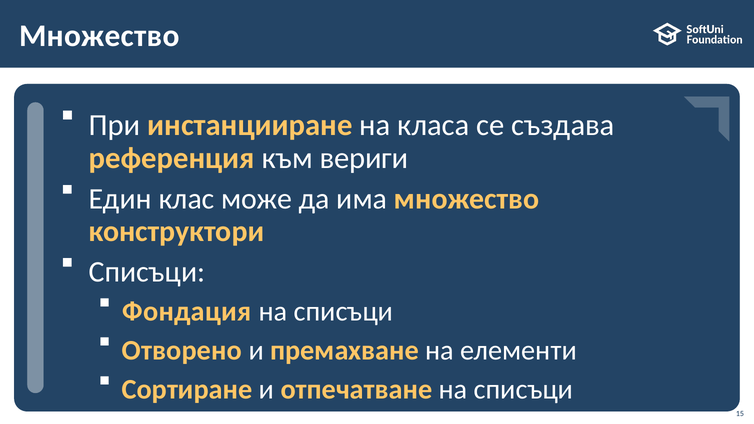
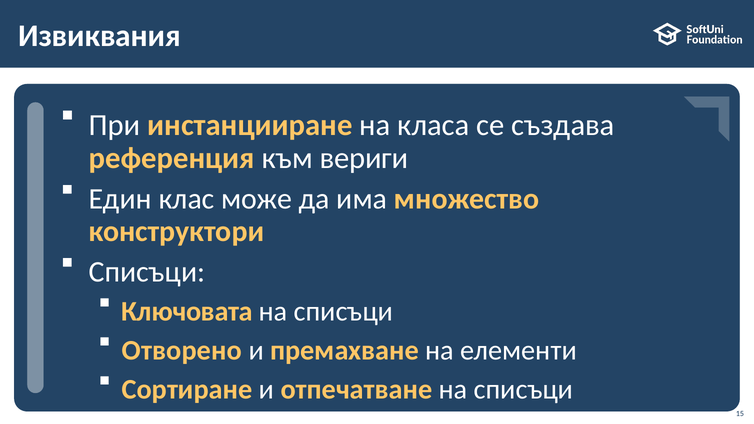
Множество: Множество -> Извиквания (100, 36)
Фондация: Фондация -> Ключовата (187, 312)
